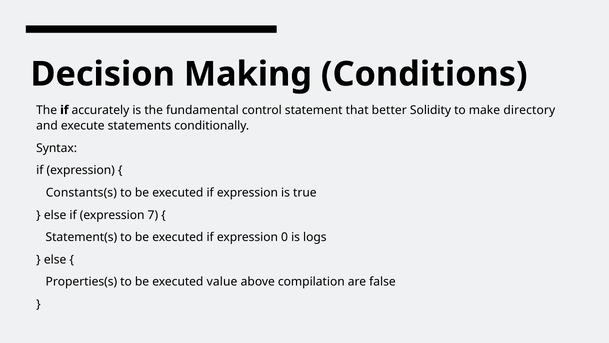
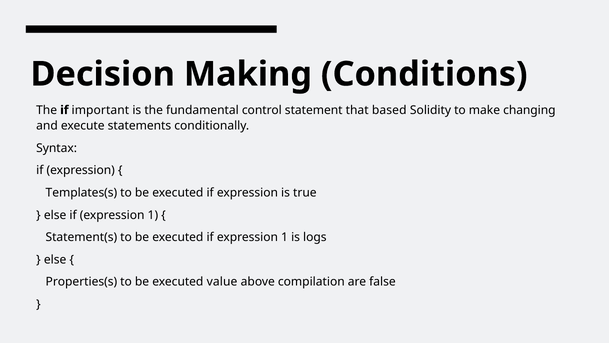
accurately: accurately -> important (100, 110)
better: better -> based (389, 110)
directory: directory -> changing (529, 110)
Constants(s: Constants(s -> Templates(s (81, 193)
else if expression 7: 7 -> 1 (153, 215)
executed if expression 0: 0 -> 1 (285, 237)
